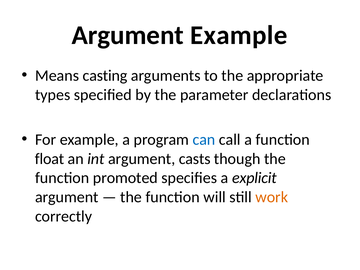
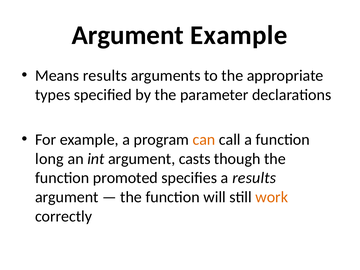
Means casting: casting -> results (105, 76)
can colour: blue -> orange (204, 140)
float: float -> long (49, 159)
a explicit: explicit -> results (254, 178)
